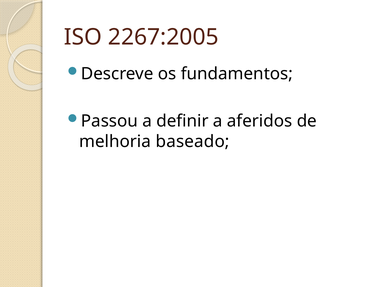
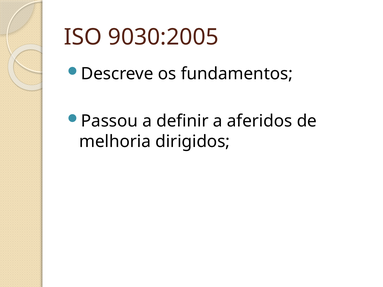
2267:2005: 2267:2005 -> 9030:2005 (163, 37)
baseado: baseado -> dirigidos (193, 142)
